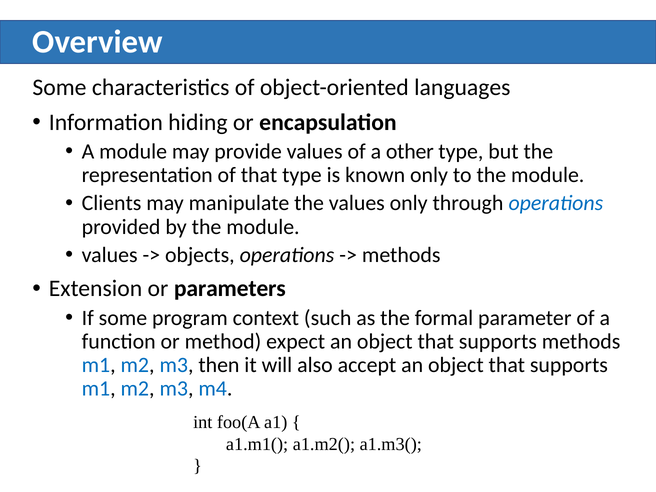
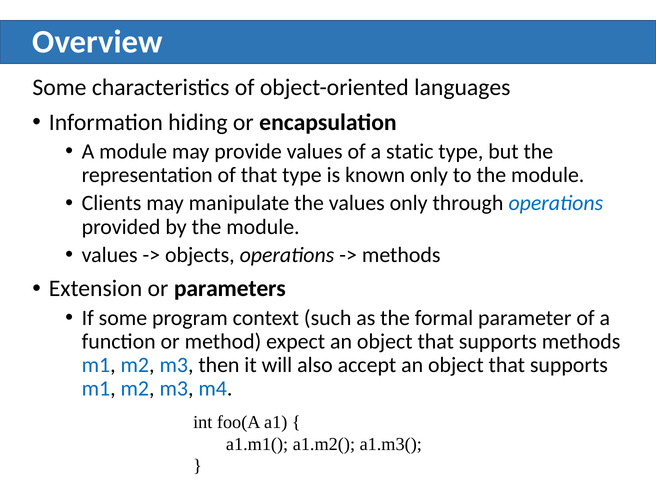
other: other -> static (410, 151)
